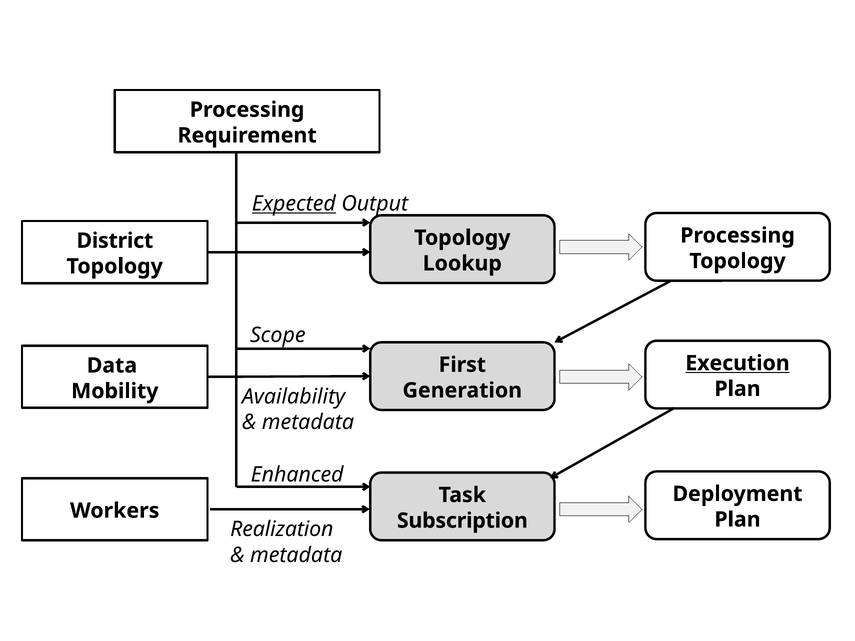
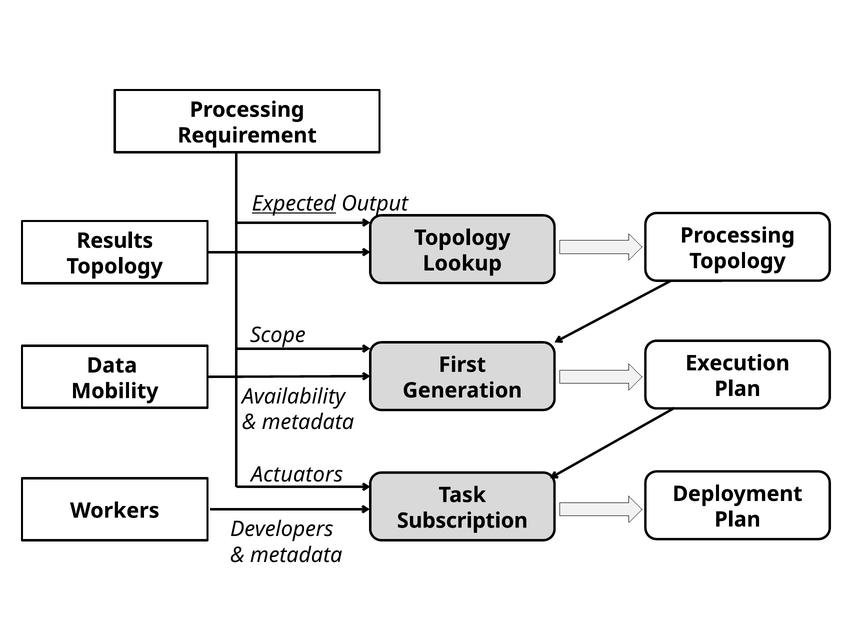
District: District -> Results (115, 241)
Execution underline: present -> none (738, 363)
Enhanced: Enhanced -> Actuators (297, 475)
Realization: Realization -> Developers (282, 530)
